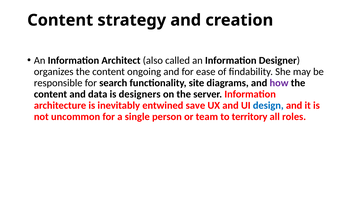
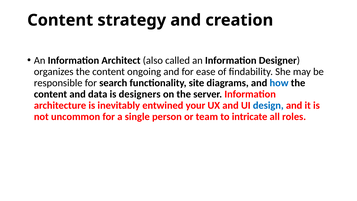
how colour: purple -> blue (279, 83)
save: save -> your (195, 105)
territory: territory -> intricate (250, 117)
